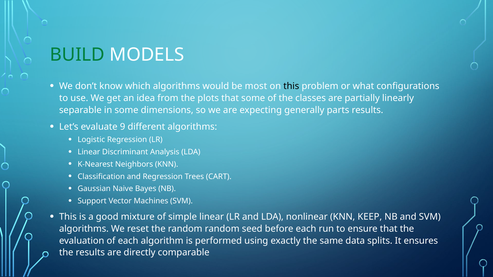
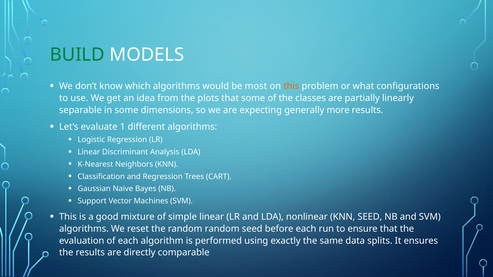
this colour: black -> orange (291, 86)
parts: parts -> more (338, 110)
9: 9 -> 1 (123, 127)
KNN KEEP: KEEP -> SEED (370, 217)
